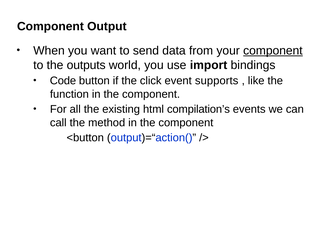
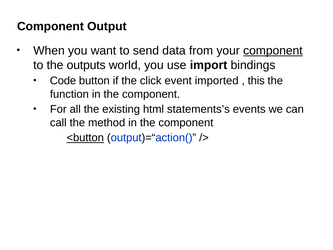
supports: supports -> imported (217, 81)
like: like -> this (256, 81)
compilation’s: compilation’s -> statements’s (198, 109)
<button underline: none -> present (85, 138)
